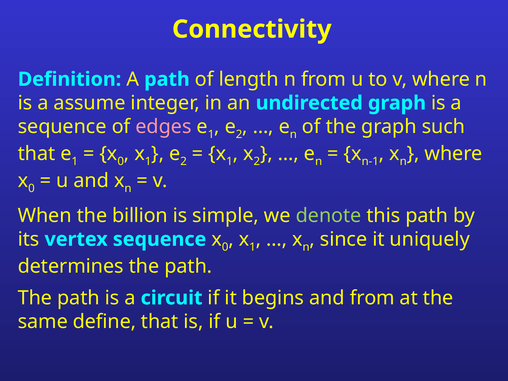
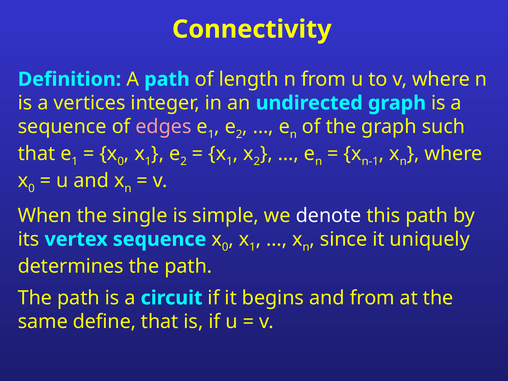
assume: assume -> vertices (90, 103)
billion: billion -> single (140, 216)
denote colour: light green -> white (329, 216)
